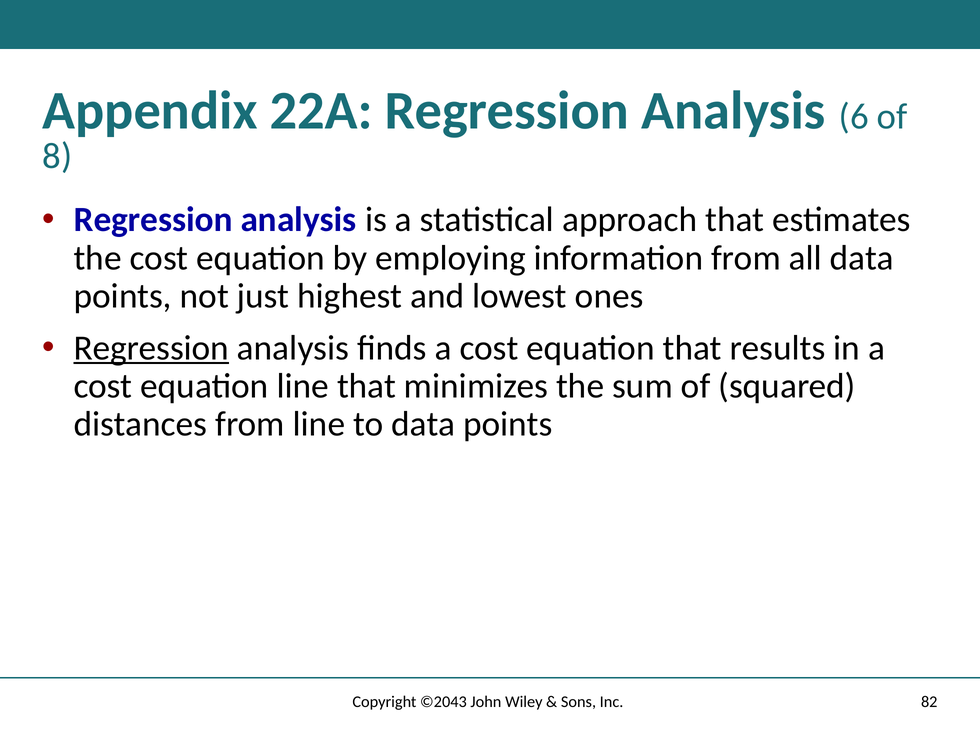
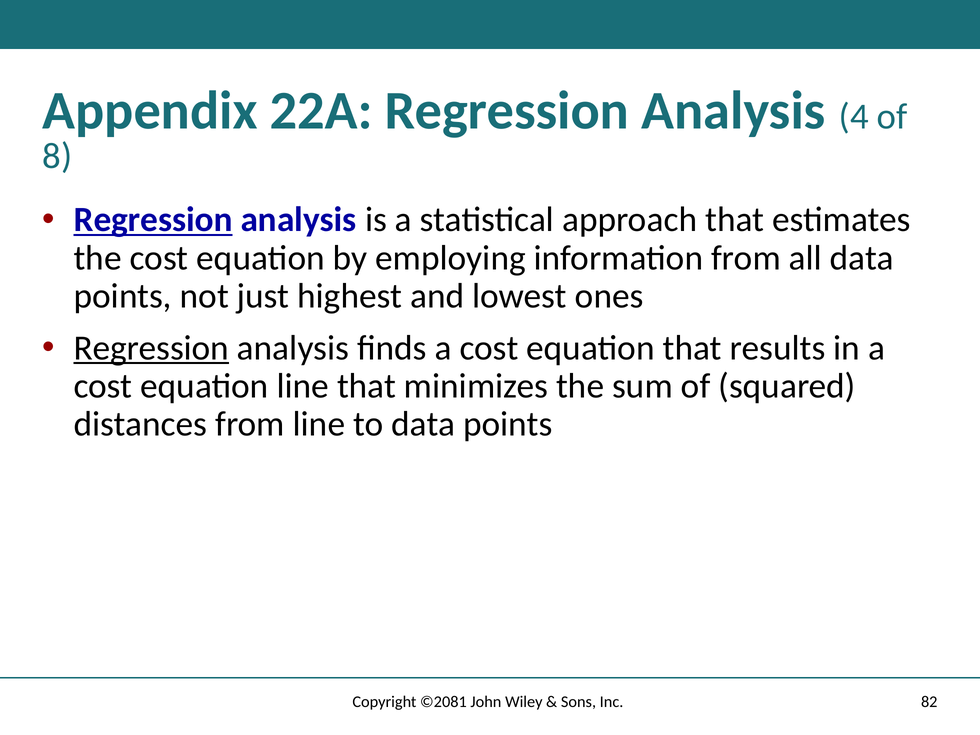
6: 6 -> 4 (854, 117)
Regression underline: none -> present (153, 220)
©2043: ©2043 -> ©2081 (443, 702)
